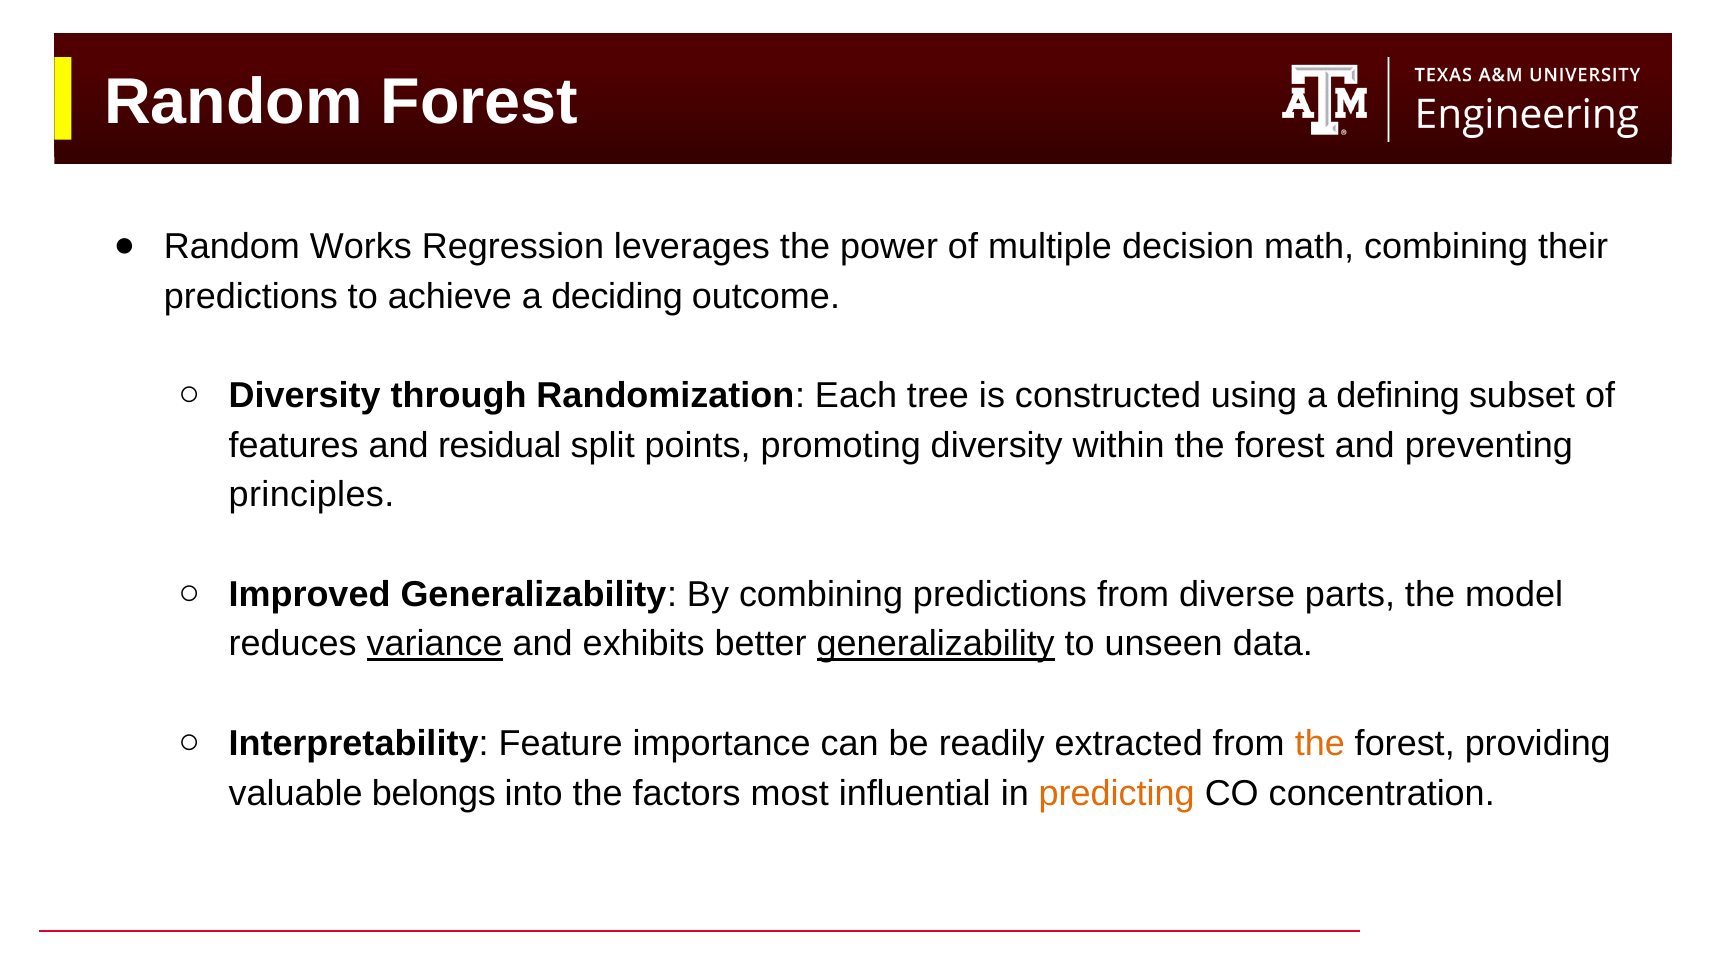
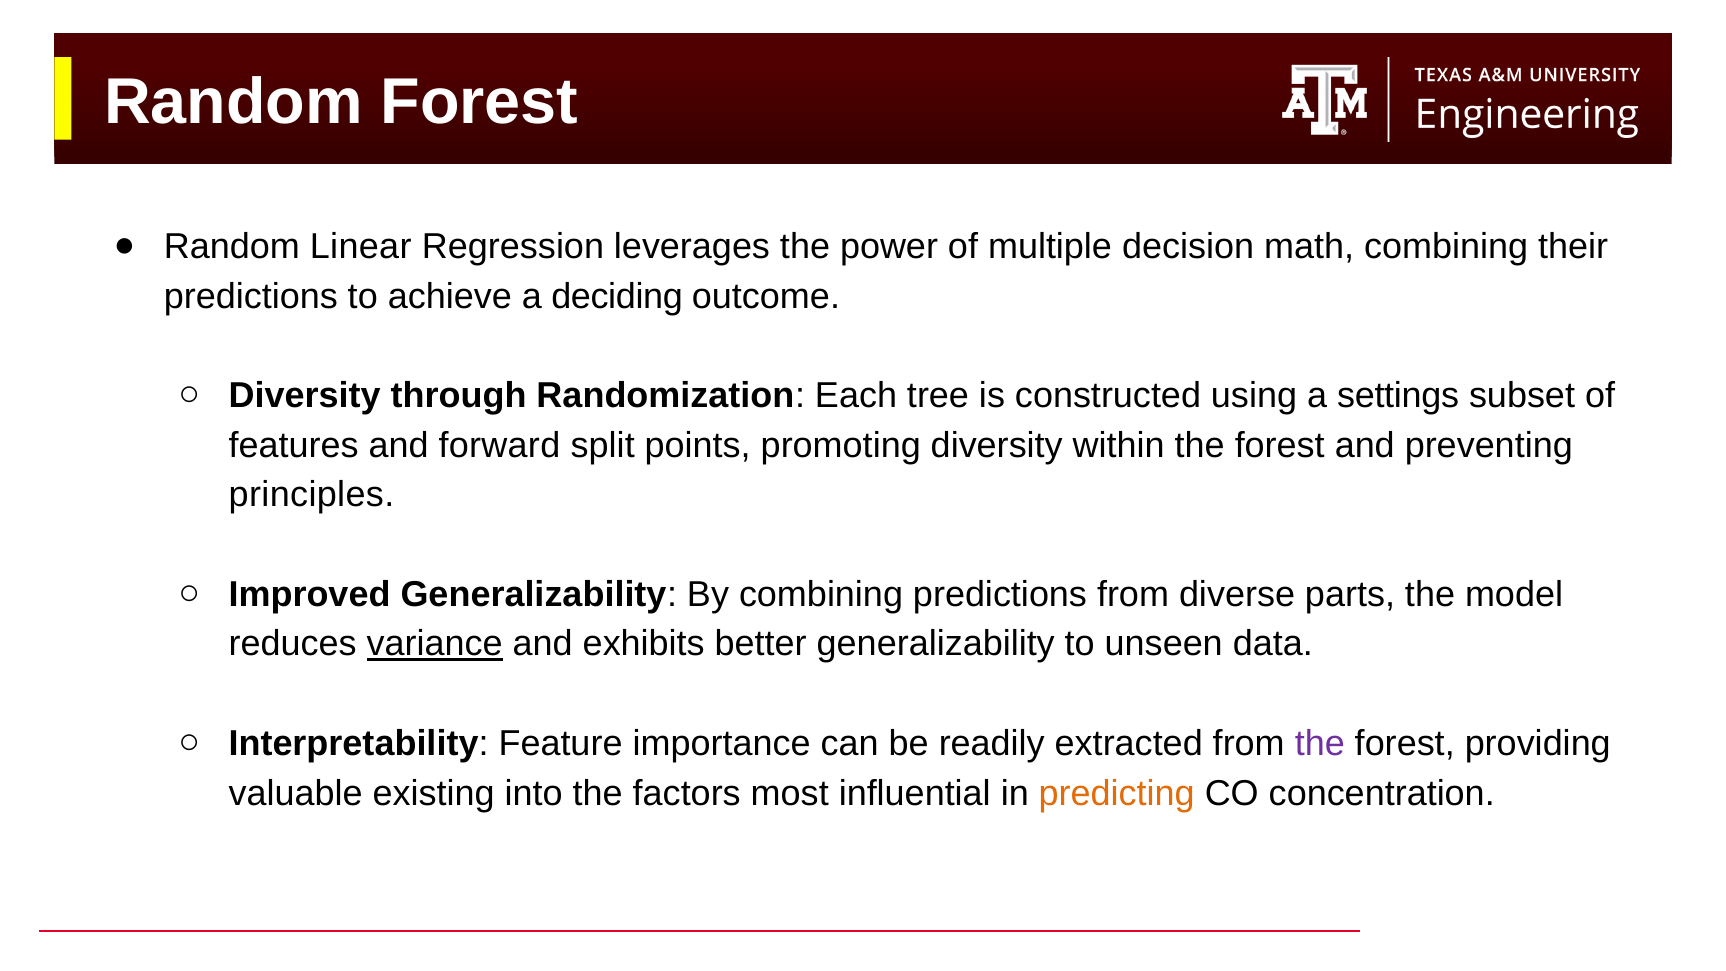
Works: Works -> Linear (361, 246)
defining: defining -> settings (1398, 396)
residual: residual -> forward (499, 445)
generalizability underline: present -> none (936, 644)
the colour: orange -> purple (1320, 743)
belongs: belongs -> existing (434, 793)
